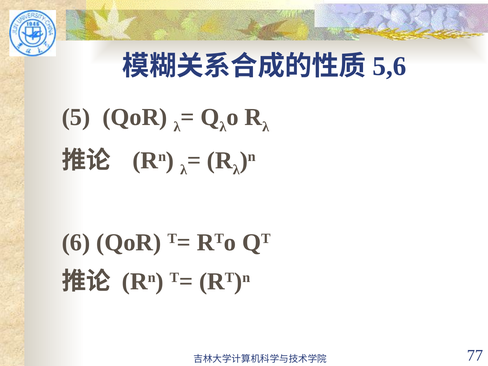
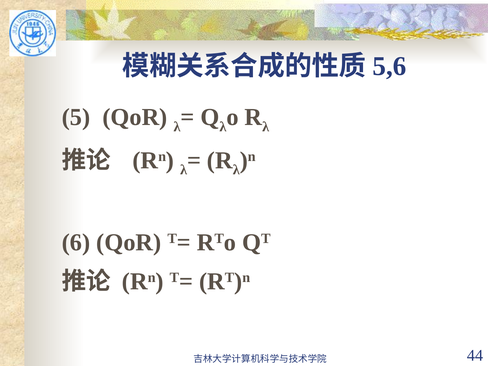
77: 77 -> 44 (475, 356)
